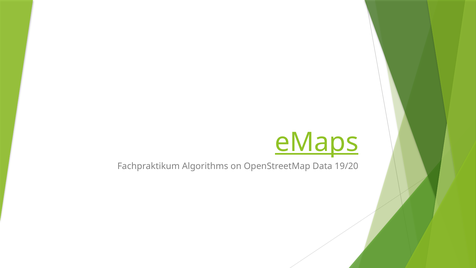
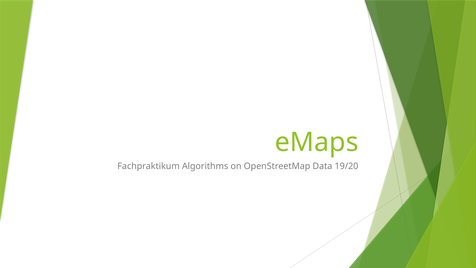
eMaps underline: present -> none (317, 142)
